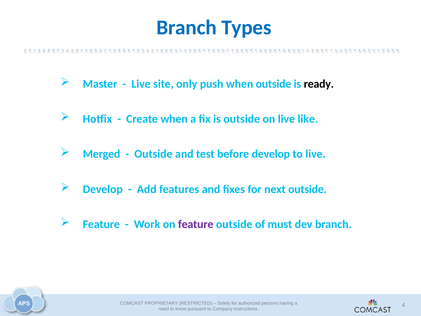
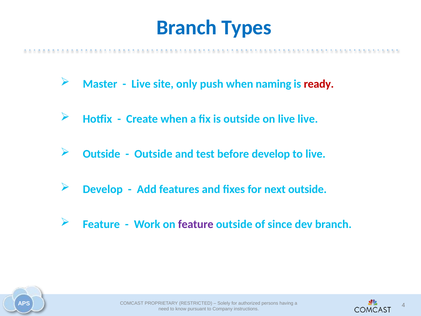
when outside: outside -> naming (273, 84)
ready colour: black -> red (319, 84)
live like: like -> live (308, 119)
Merged: Merged -> Outside (101, 154)
must: must -> since (280, 224)
